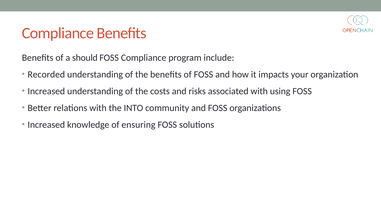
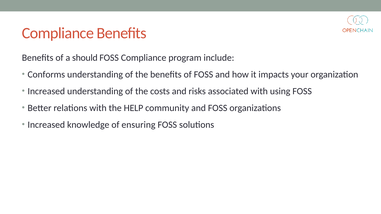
Recorded: Recorded -> Conforms (46, 75)
INTO: INTO -> HELP (133, 108)
